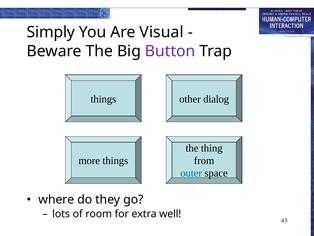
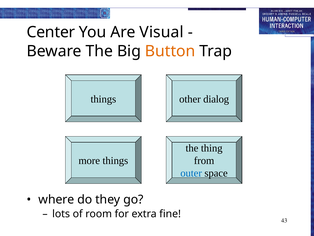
Simply: Simply -> Center (51, 32)
Button colour: purple -> orange (170, 51)
well: well -> fine (170, 213)
